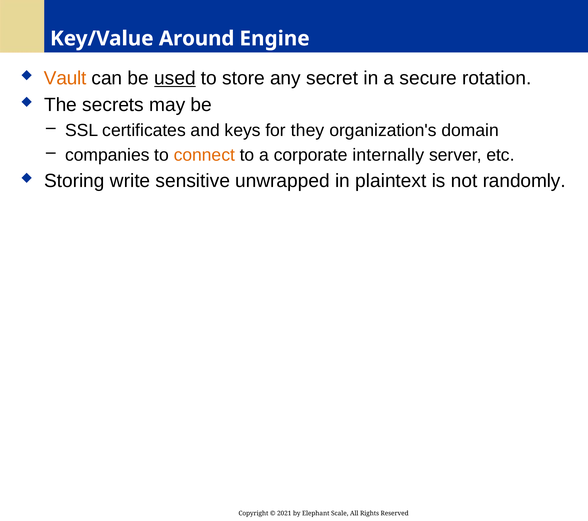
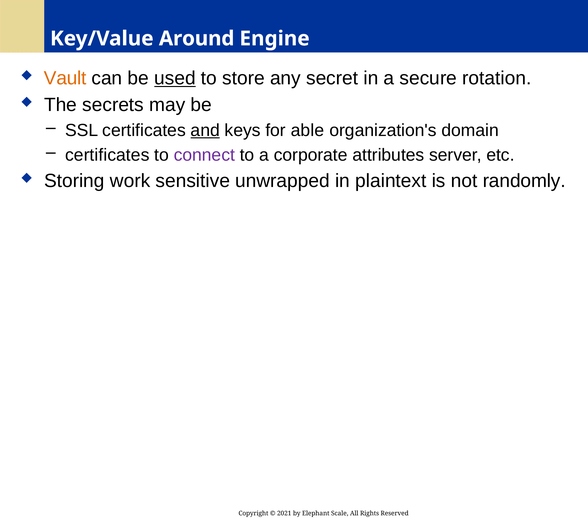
and underline: none -> present (205, 130)
they: they -> able (308, 130)
companies: companies -> certificates (107, 155)
connect colour: orange -> purple (204, 155)
internally: internally -> attributes (388, 155)
write: write -> work (130, 181)
